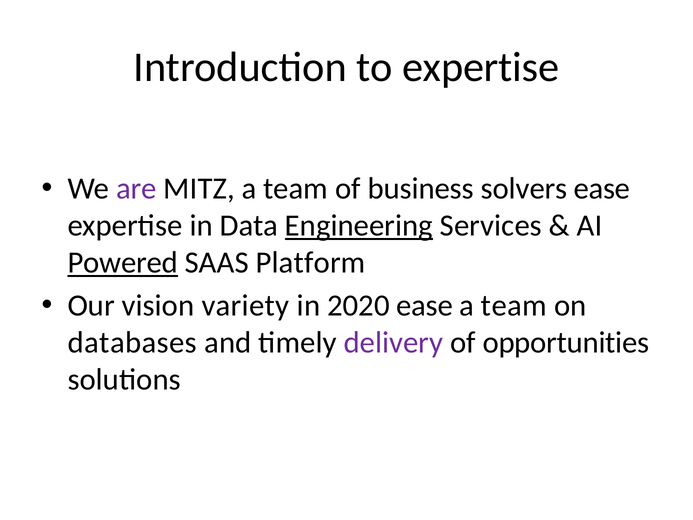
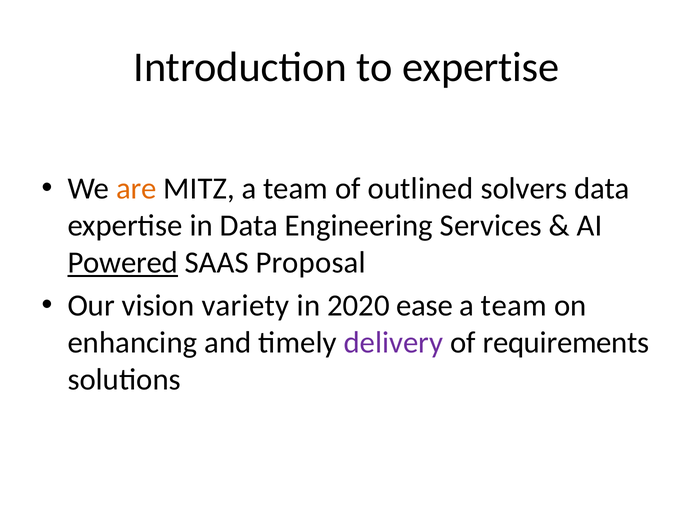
are colour: purple -> orange (136, 189)
business: business -> outlined (421, 189)
solvers ease: ease -> data (602, 189)
Engineering underline: present -> none (359, 225)
Platform: Platform -> Proposal (311, 262)
databases: databases -> enhancing (132, 343)
opportunities: opportunities -> requirements (566, 343)
